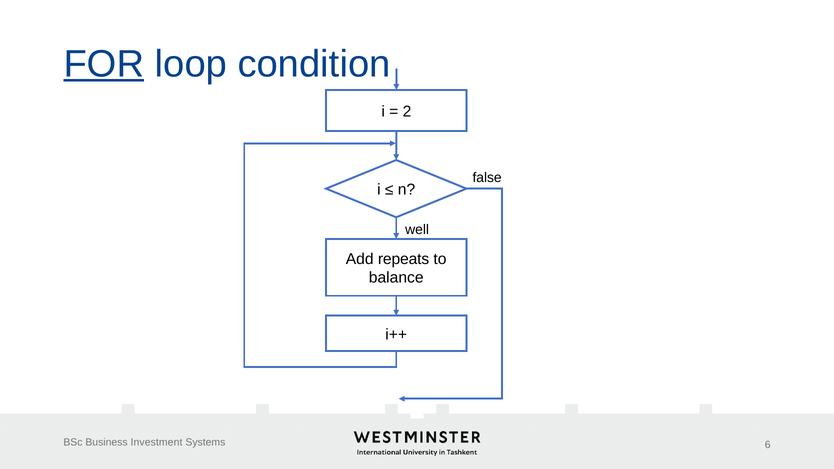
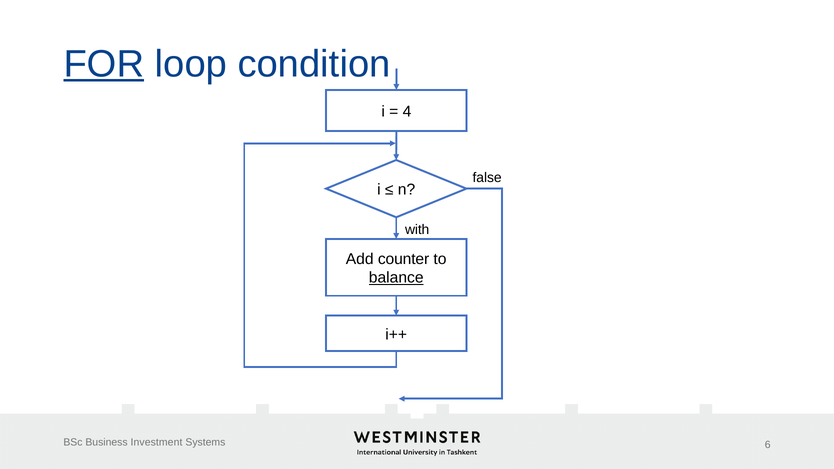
2: 2 -> 4 (407, 112)
well: well -> with (417, 230)
repeats: repeats -> counter (404, 259)
balance underline: none -> present (396, 278)
